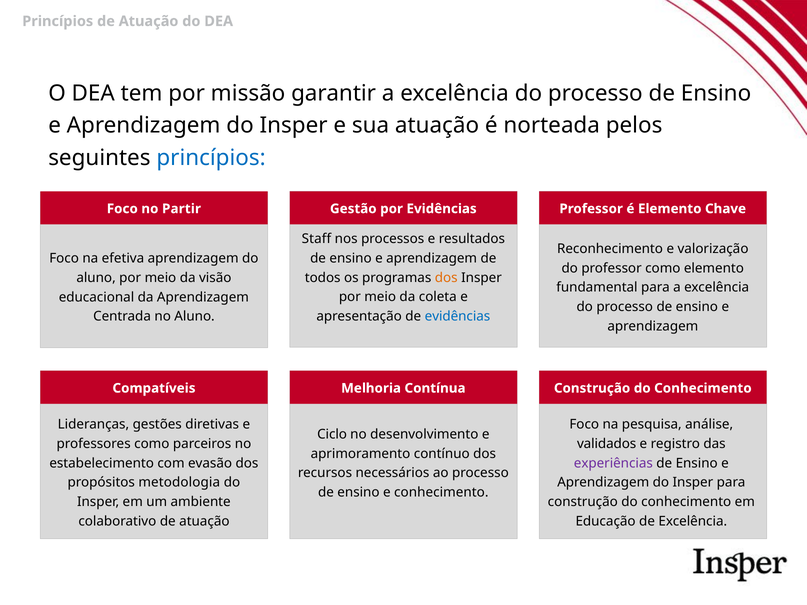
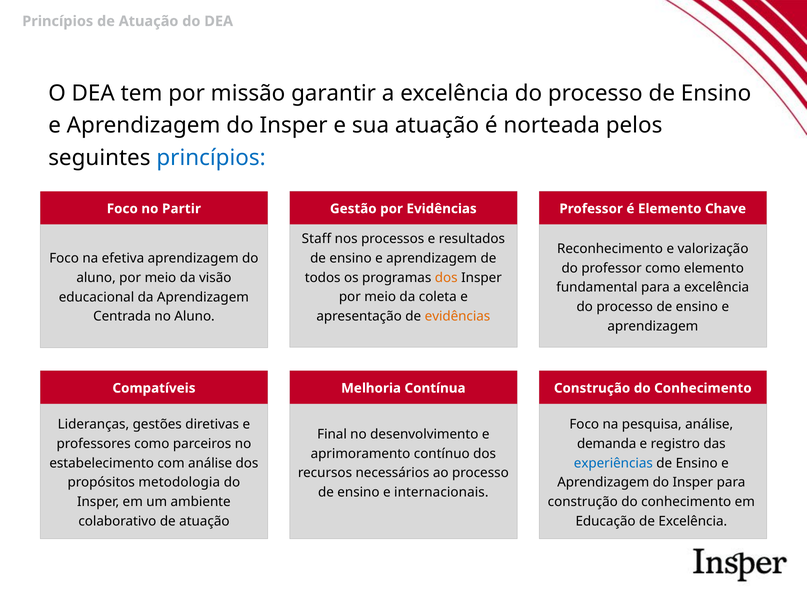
evidências colour: blue -> orange (457, 316)
Ciclo: Ciclo -> Final (332, 434)
validados: validados -> demanda (607, 444)
com evasão: evasão -> análise (210, 463)
experiências colour: purple -> blue (613, 463)
e conhecimento: conhecimento -> internacionais (441, 493)
